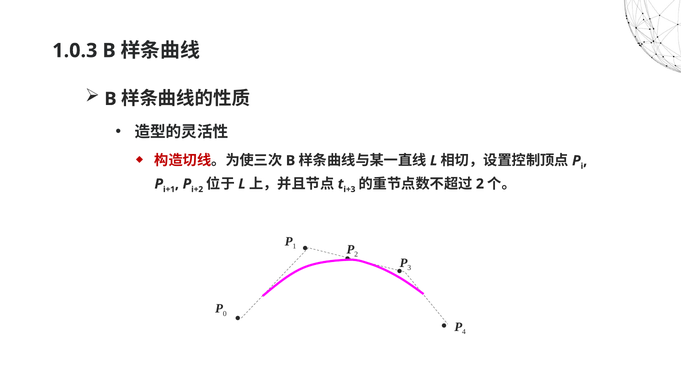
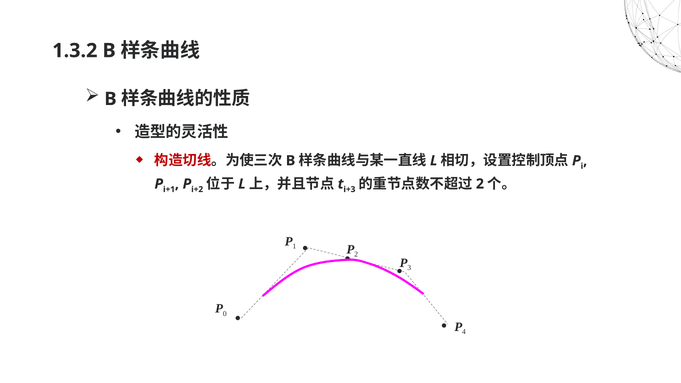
1.0.3: 1.0.3 -> 1.3.2 (75, 51)
